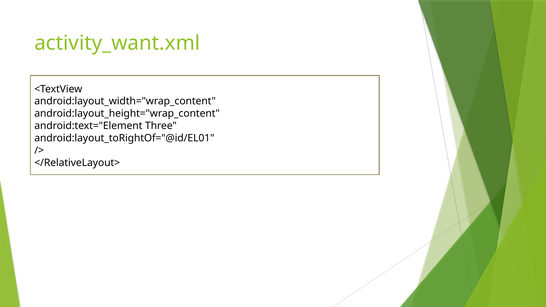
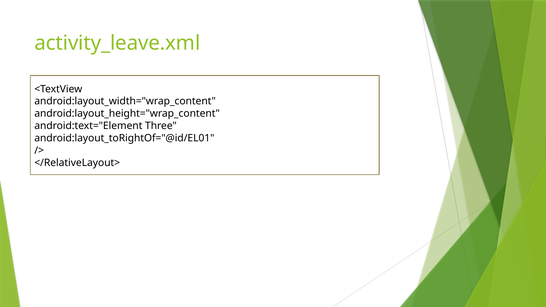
activity_want.xml: activity_want.xml -> activity_leave.xml (117, 43)
